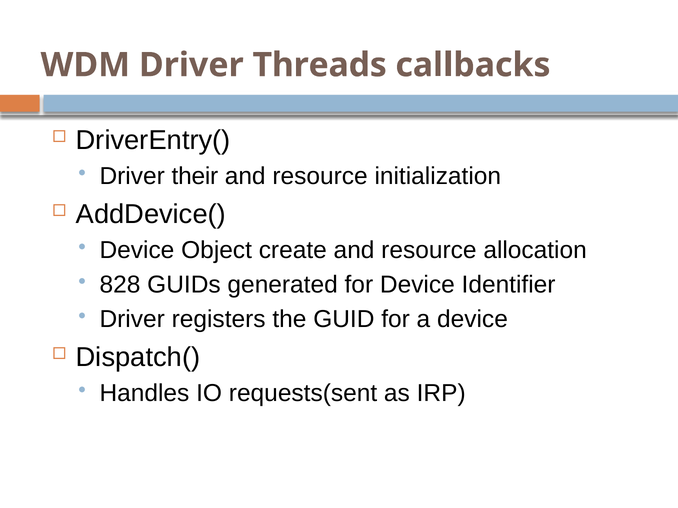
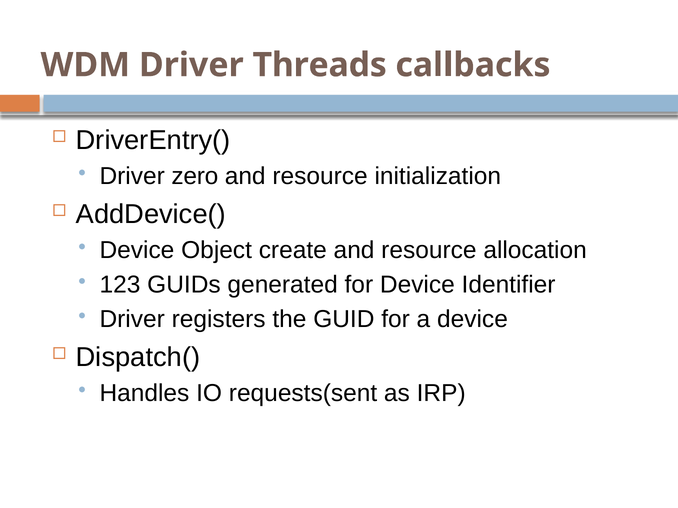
their: their -> zero (195, 176)
828: 828 -> 123 (120, 285)
